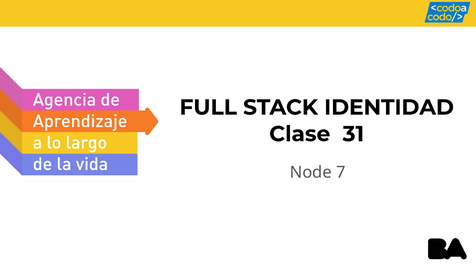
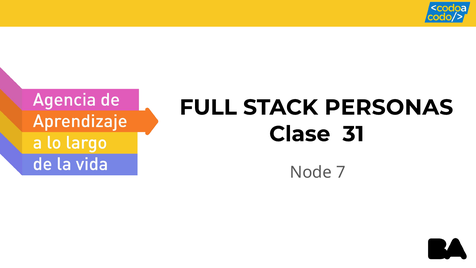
IDENTIDAD: IDENTIDAD -> PERSONAS (389, 107)
